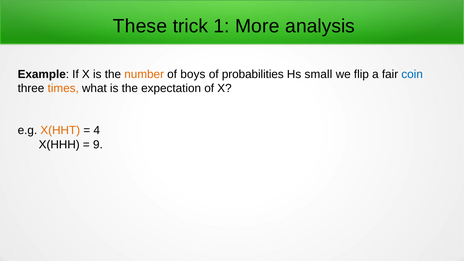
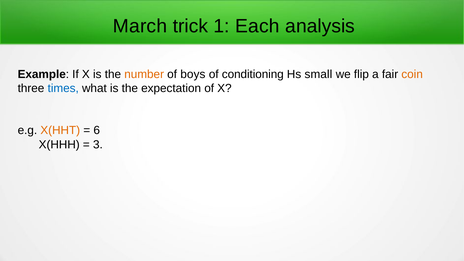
These: These -> March (140, 26)
More: More -> Each (257, 26)
probabilities: probabilities -> conditioning (253, 74)
coin colour: blue -> orange (412, 74)
times colour: orange -> blue (63, 88)
4: 4 -> 6 (97, 130)
9: 9 -> 3 (98, 144)
